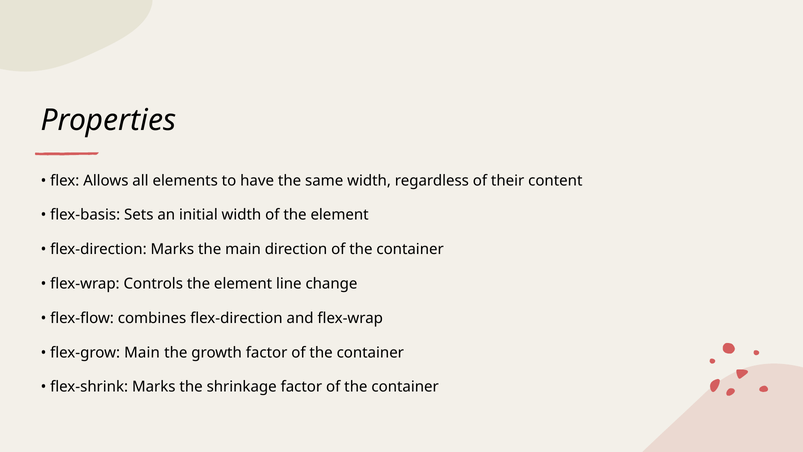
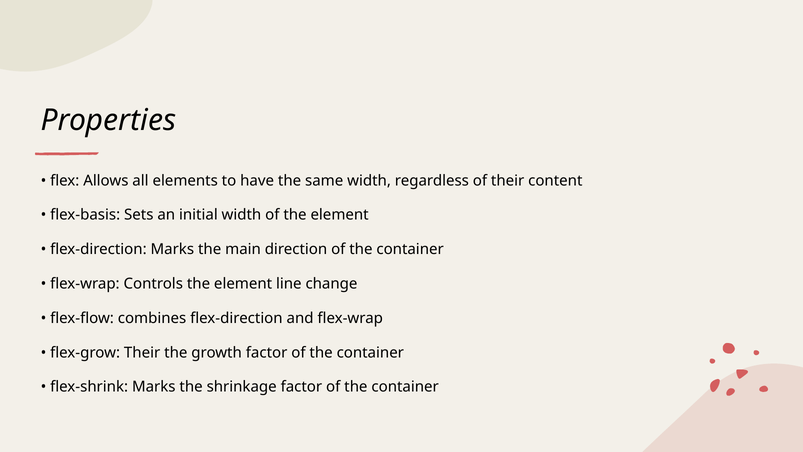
flex-grow Main: Main -> Their (142, 352)
